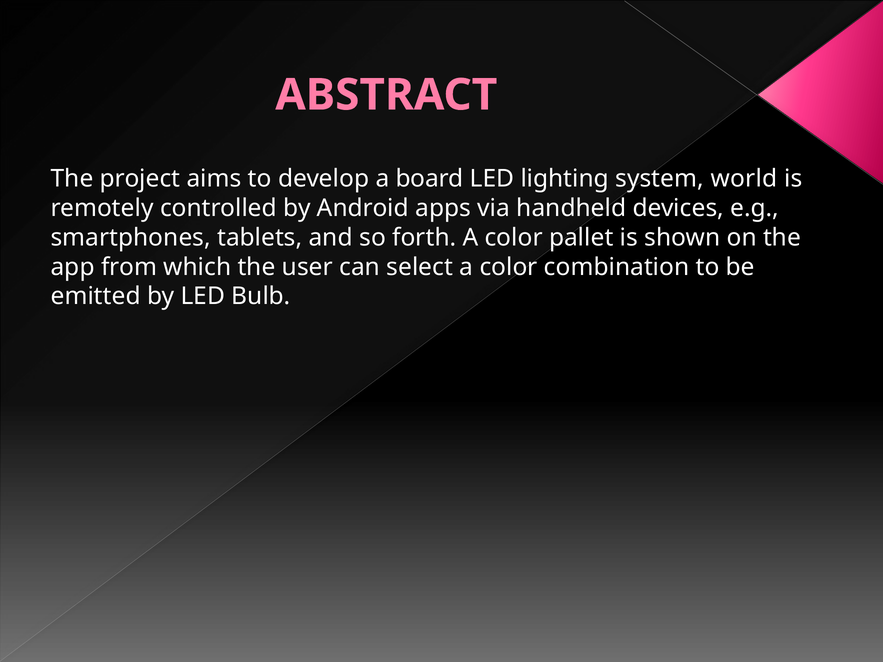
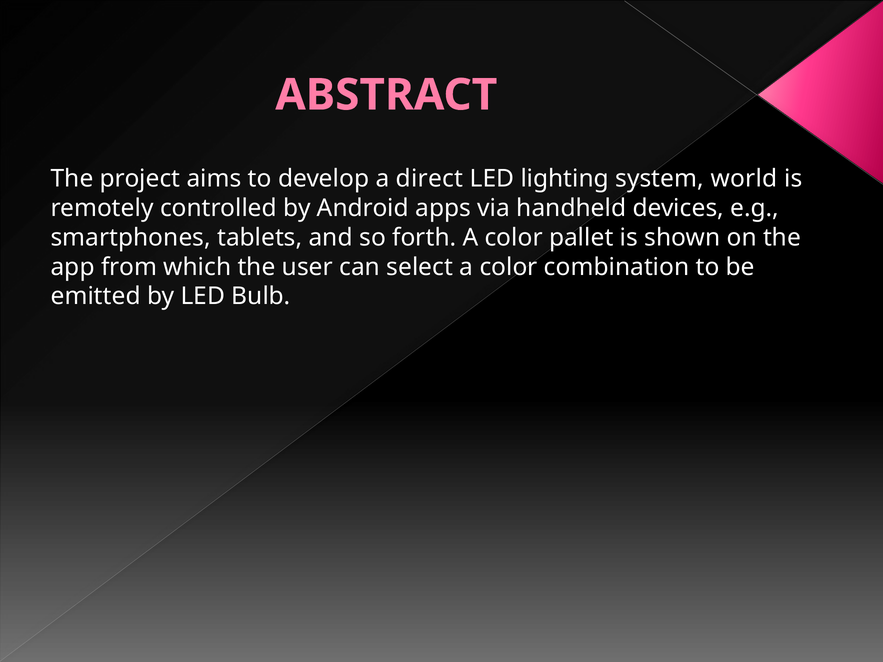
board: board -> direct (429, 179)
